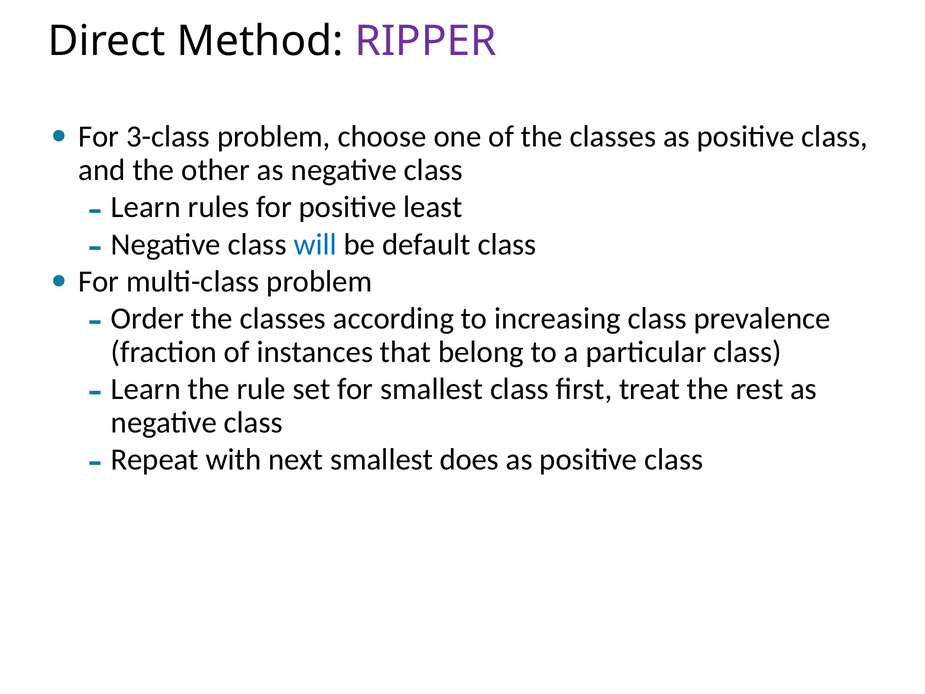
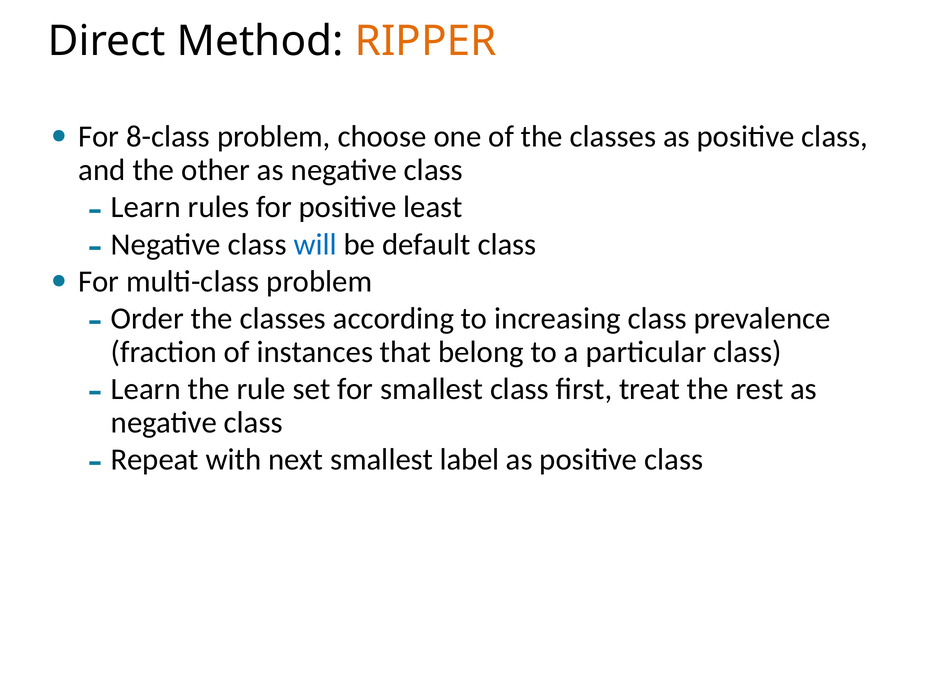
RIPPER colour: purple -> orange (426, 41)
3-class: 3-class -> 8-class (168, 137)
does: does -> label (469, 459)
